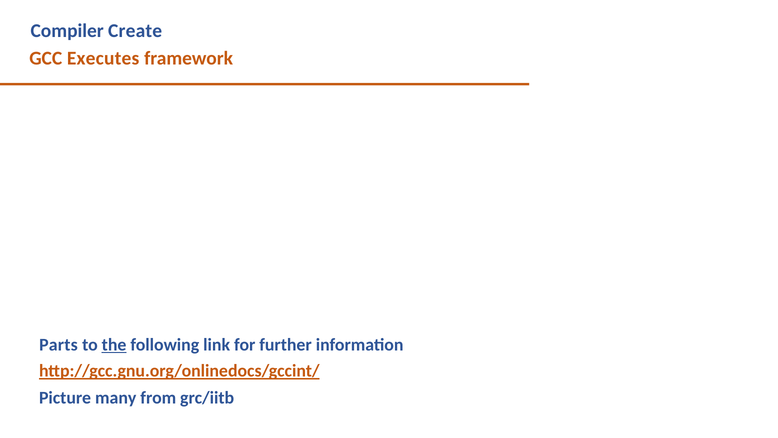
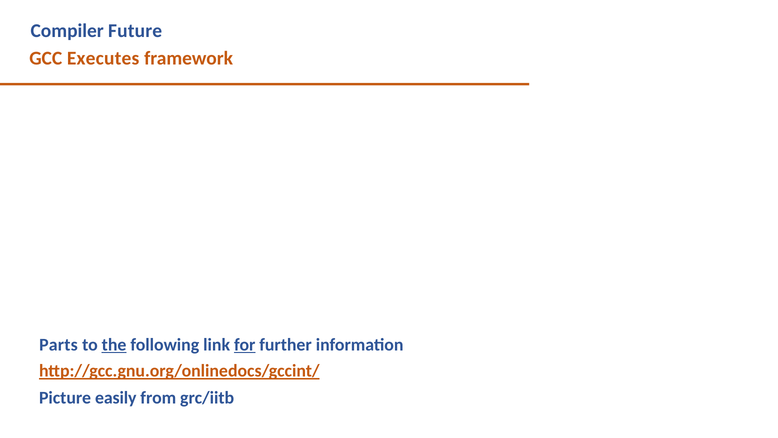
Create: Create -> Future (135, 31)
for underline: none -> present (245, 344)
many: many -> easily (116, 398)
